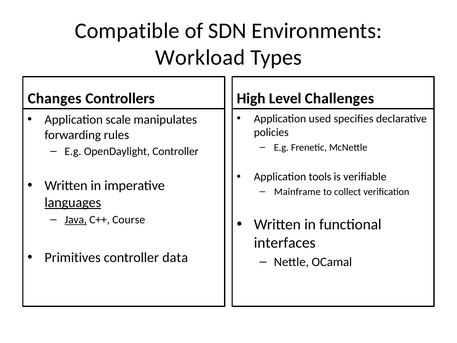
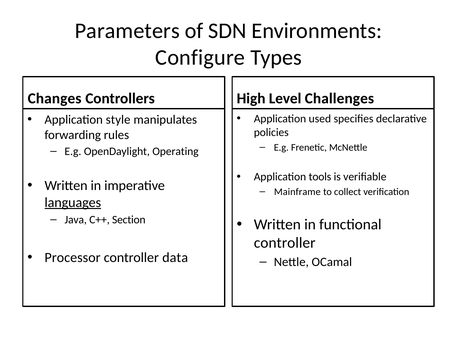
Compatible: Compatible -> Parameters (127, 31)
Workload: Workload -> Configure (200, 58)
scale: scale -> style (118, 119)
OpenDaylight Controller: Controller -> Operating (175, 151)
Java underline: present -> none (76, 220)
Course: Course -> Section (129, 220)
interfaces: interfaces -> controller (285, 243)
Primitives: Primitives -> Processor (73, 257)
